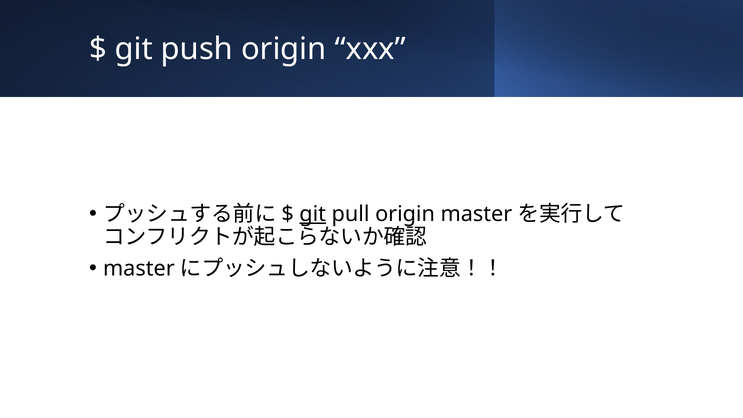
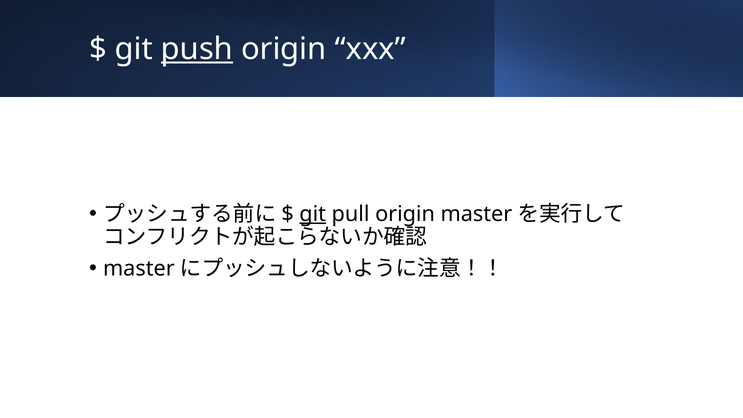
push underline: none -> present (197, 49)
